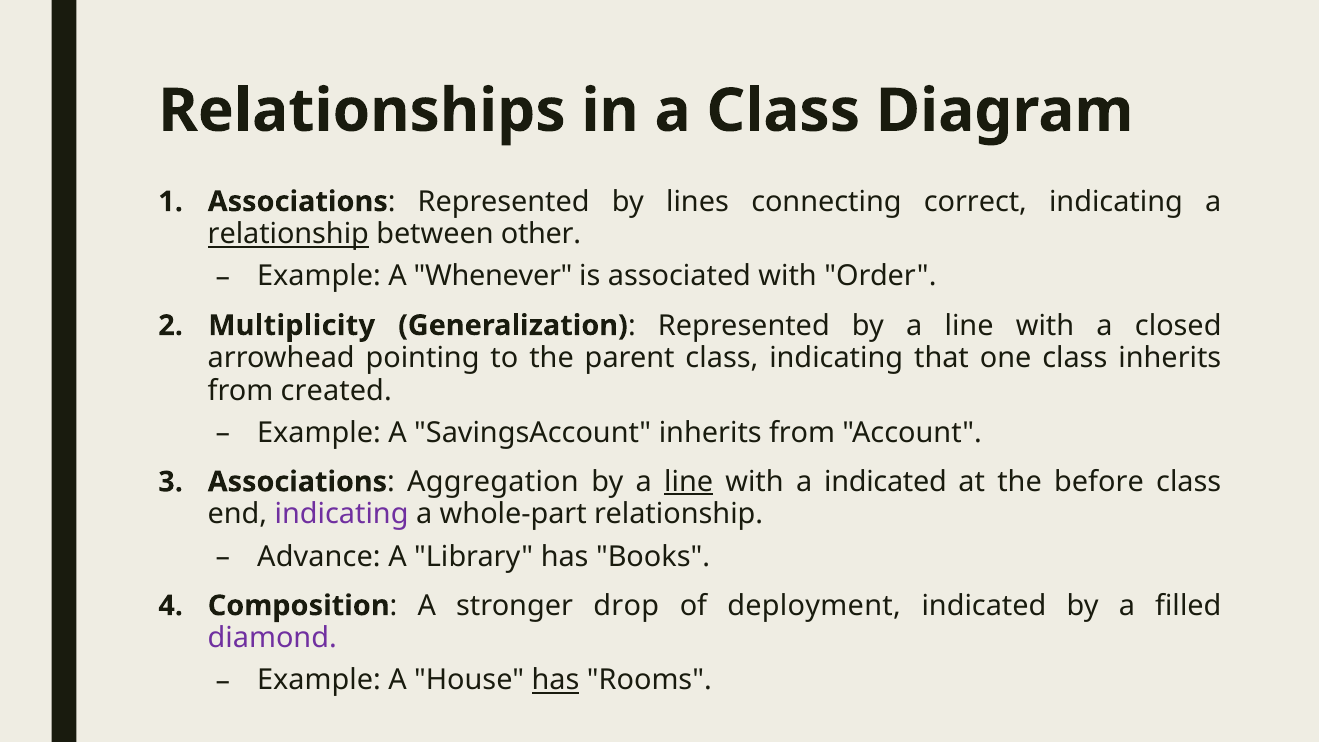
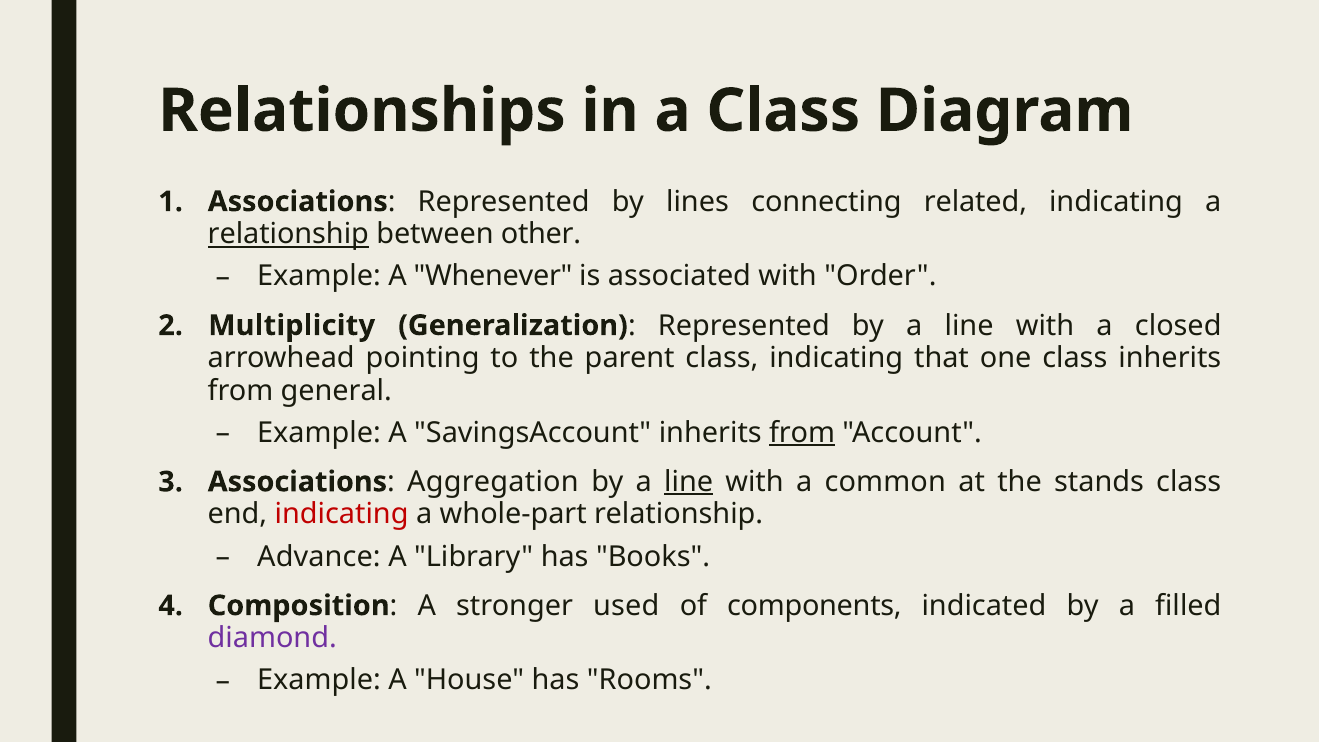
correct: correct -> related (975, 202)
created: created -> general (336, 391)
from underline: none -> present (802, 433)
a indicated: indicated -> common (885, 482)
before: before -> stands (1099, 482)
indicating colour: purple -> red (342, 514)
drop: drop -> used (626, 606)
deployment: deployment -> components (814, 606)
has underline: present -> none (556, 680)
